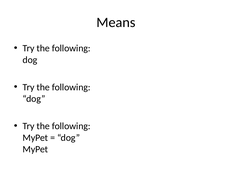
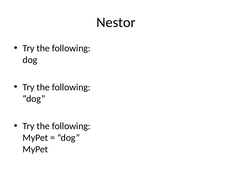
Means: Means -> Nestor (116, 22)
